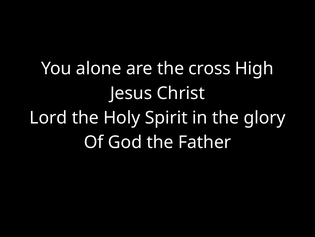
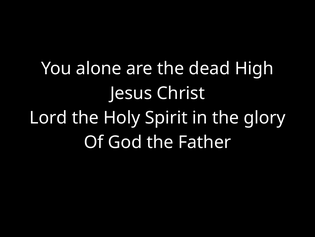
cross: cross -> dead (209, 68)
